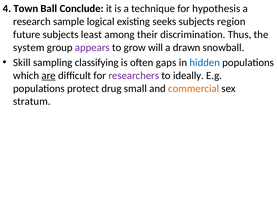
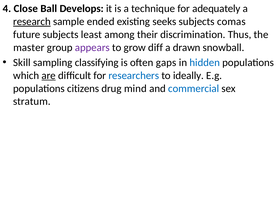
Town: Town -> Close (26, 9)
Conclude: Conclude -> Develops (82, 9)
hypothesis: hypothesis -> adequately (216, 9)
research underline: none -> present (32, 22)
logical: logical -> ended (101, 22)
region: region -> comas (231, 22)
system: system -> master (29, 47)
will: will -> diff (156, 47)
researchers colour: purple -> blue (134, 75)
protect: protect -> citizens (83, 88)
small: small -> mind (135, 88)
commercial colour: orange -> blue (194, 88)
